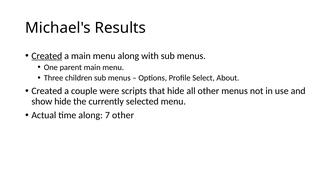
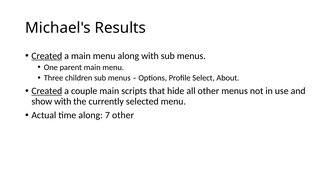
Created underline: none -> present (47, 91)
couple were: were -> main (109, 91)
show hide: hide -> with (63, 102)
